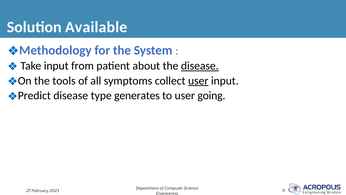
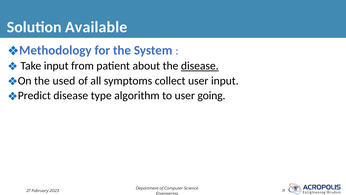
tools: tools -> used (64, 81)
user underline: present -> none (198, 81)
generates: generates -> algorithm (137, 95)
